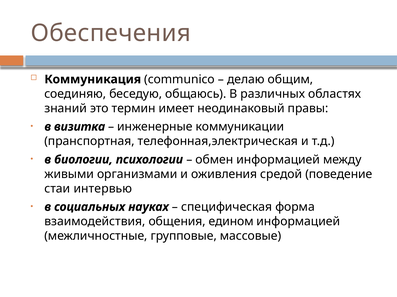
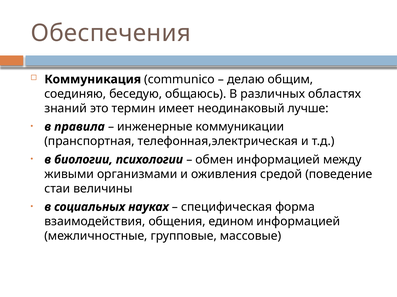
правы: правы -> лучше (308, 109)
визитка: визитка -> правила (79, 127)
интервью: интервью -> величины (103, 189)
